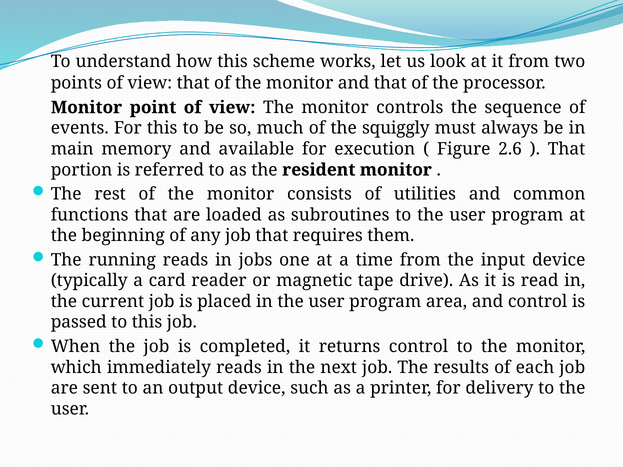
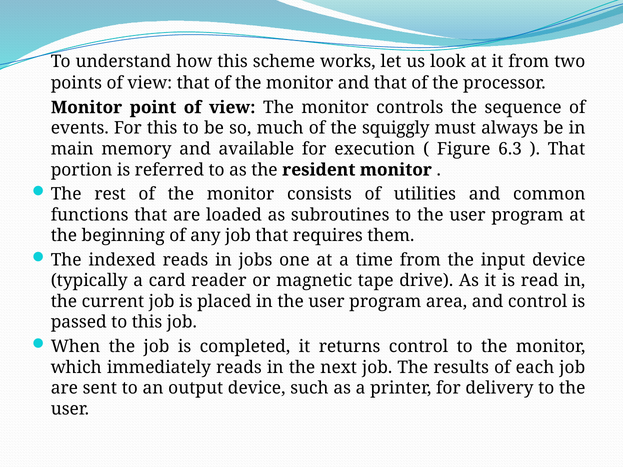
2.6: 2.6 -> 6.3 (510, 149)
running: running -> indexed (122, 260)
